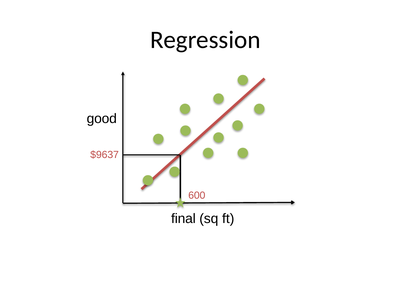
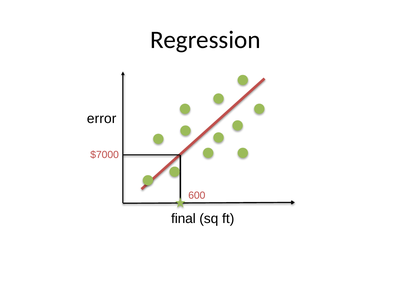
good: good -> error (102, 119)
$9637: $9637 -> $7000 (105, 155)
